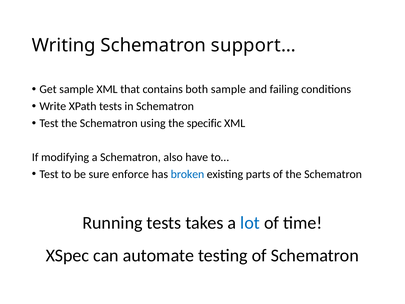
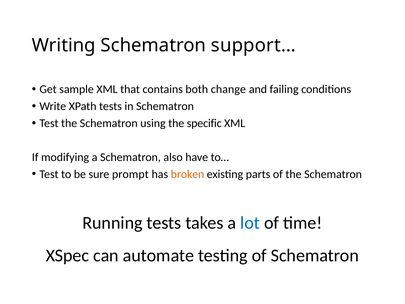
both sample: sample -> change (228, 89)
enforce: enforce -> prompt (130, 174)
broken colour: blue -> orange (187, 174)
